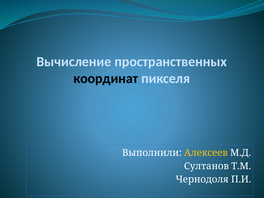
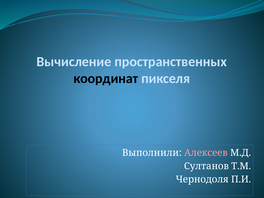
Алексеев colour: yellow -> pink (206, 153)
